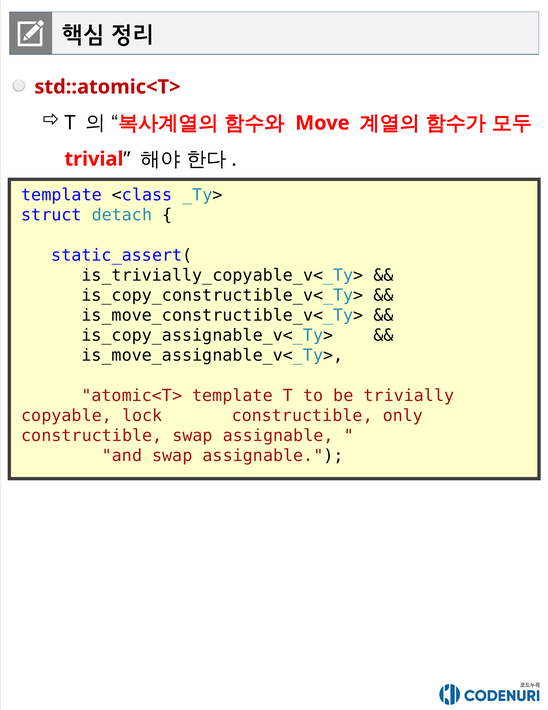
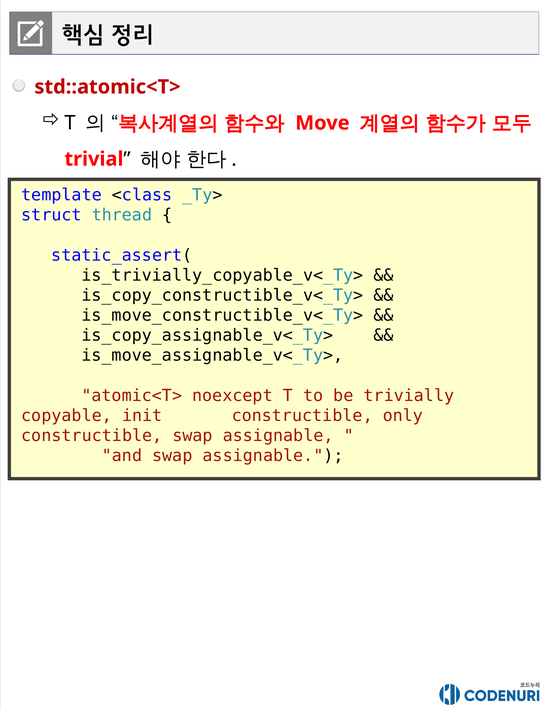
detach: detach -> thread (122, 215)
atomic<T> template: template -> noexcept (232, 396)
lock: lock -> init (142, 416)
